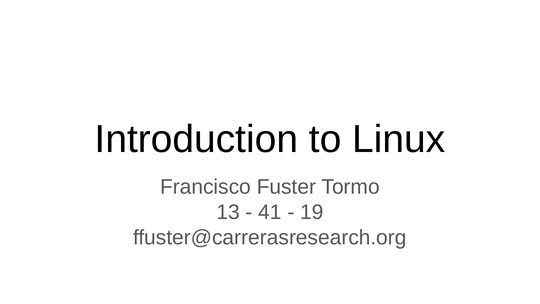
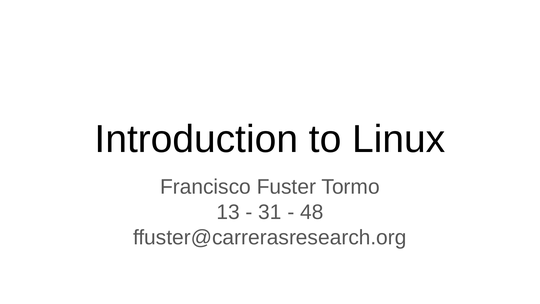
41: 41 -> 31 (270, 212)
19: 19 -> 48 (312, 212)
